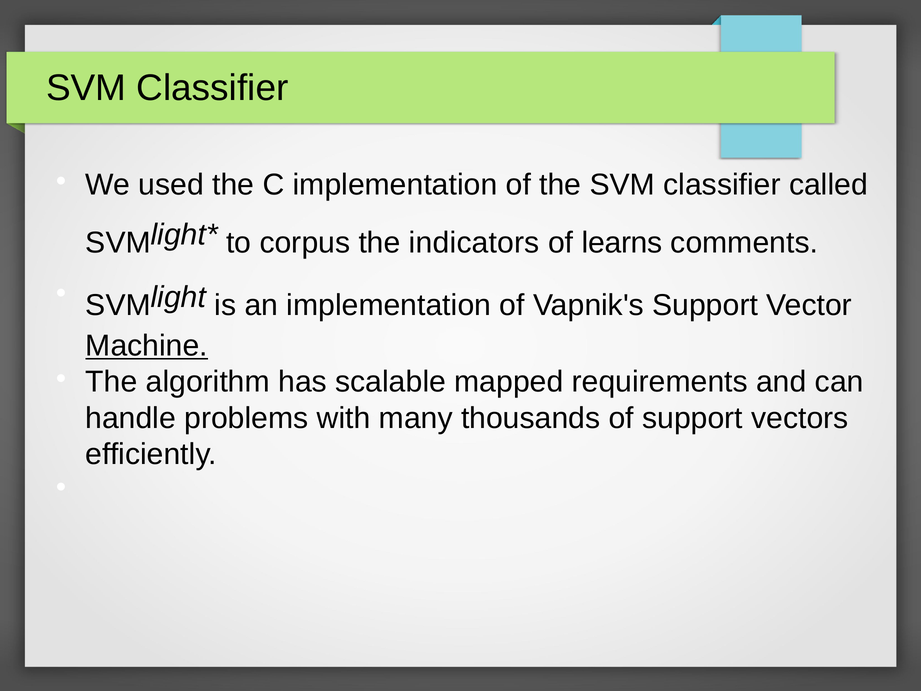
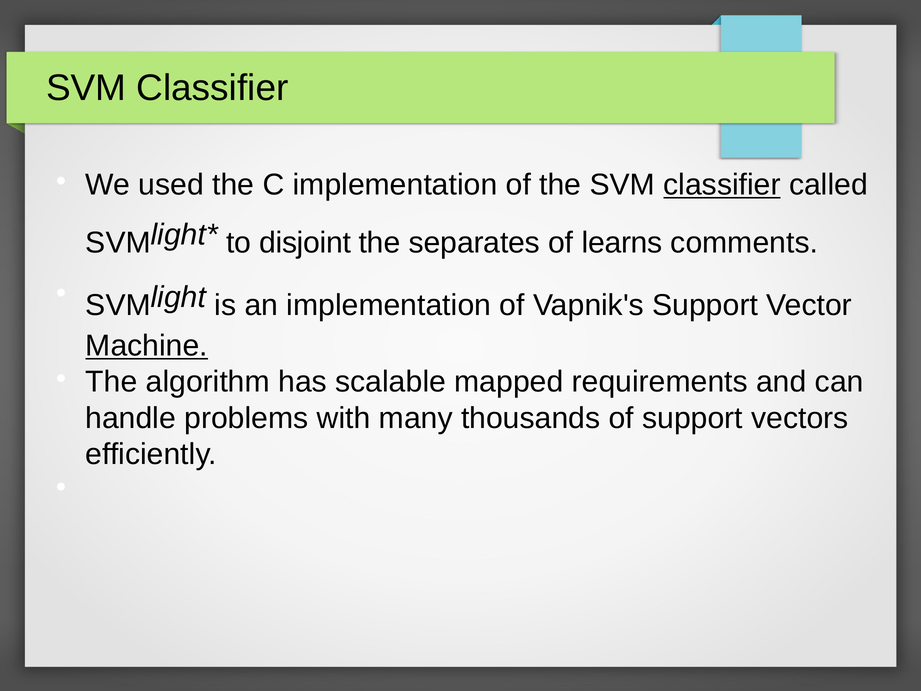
classifier underline: none -> present (722, 185)
corpus: corpus -> disjoint (305, 243)
indicators: indicators -> separates (474, 243)
